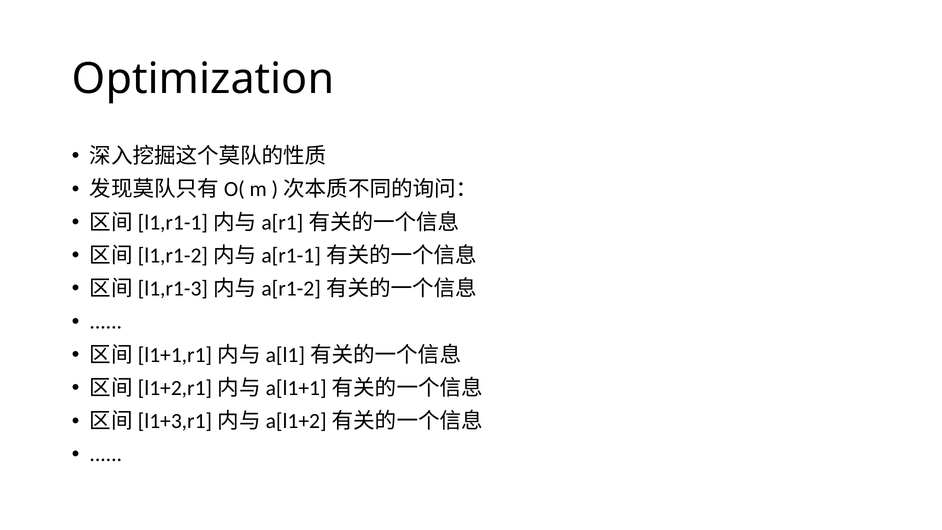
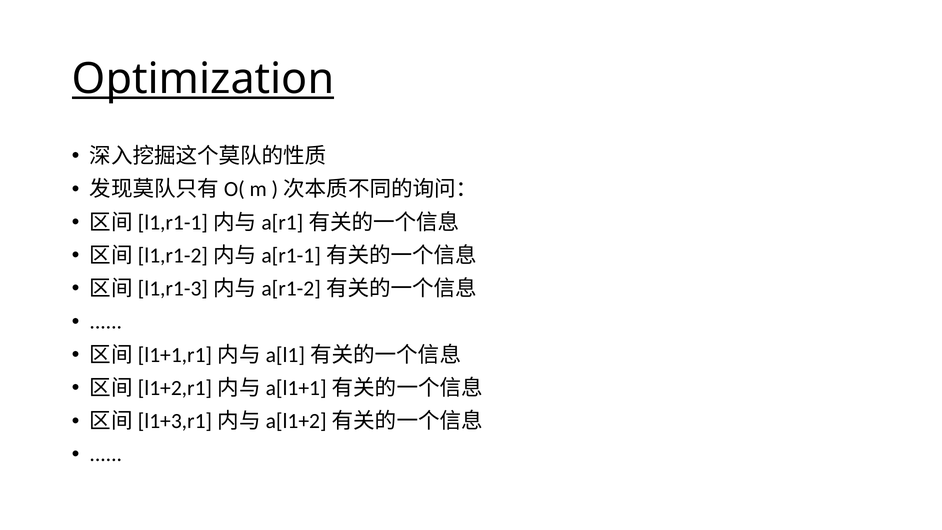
Optimization underline: none -> present (203, 79)
